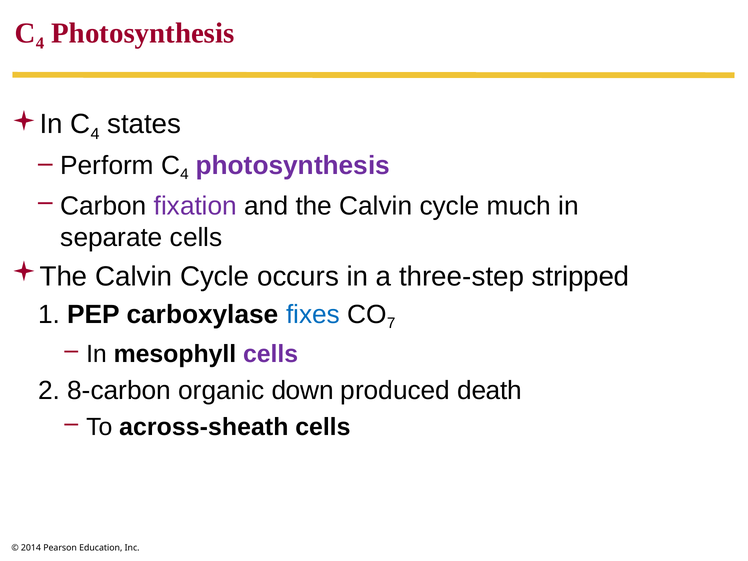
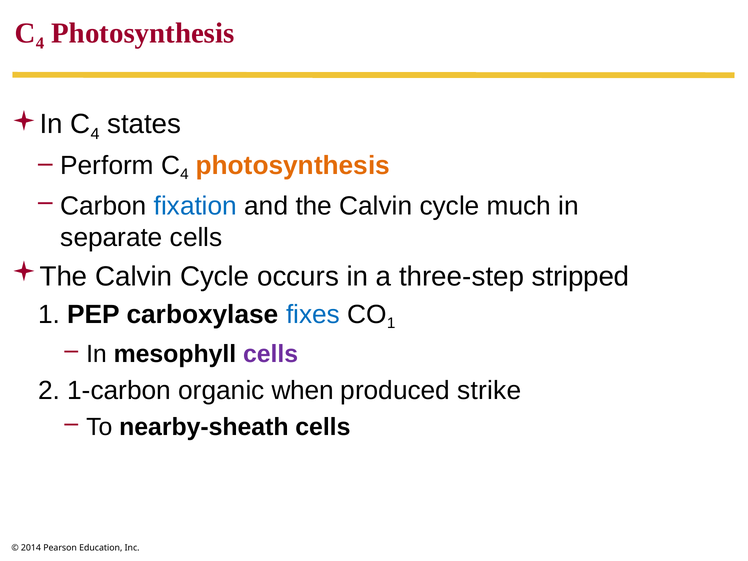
photosynthesis colour: purple -> orange (293, 166)
fixation colour: purple -> blue (195, 206)
7: 7 -> 1 (391, 323)
8-carbon: 8-carbon -> 1-carbon (119, 391)
down: down -> when (303, 391)
death: death -> strike (489, 391)
across-sheath: across-sheath -> nearby-sheath (204, 427)
